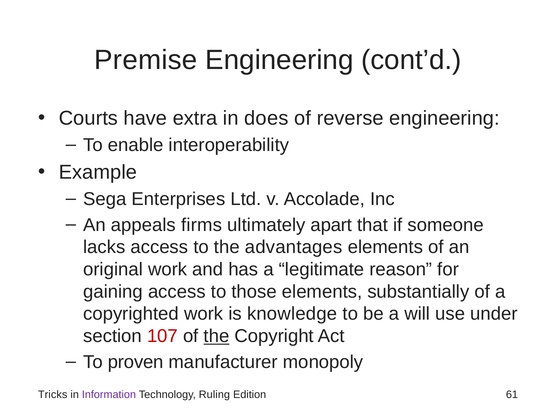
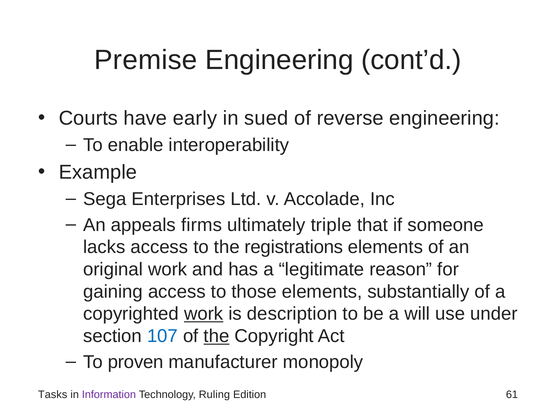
extra: extra -> early (195, 118)
does: does -> sued (266, 118)
apart: apart -> triple (331, 225)
advantages: advantages -> registrations (294, 247)
work underline: none -> present (204, 314)
knowledge: knowledge -> description (292, 314)
107 colour: red -> blue (162, 336)
Tricks: Tricks -> Tasks (53, 395)
